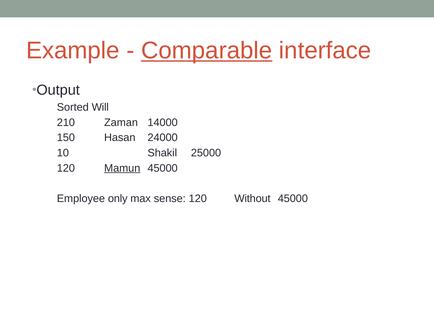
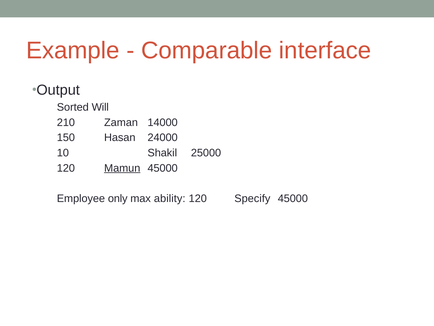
Comparable underline: present -> none (207, 51)
sense: sense -> ability (170, 198)
Without: Without -> Specify (252, 198)
